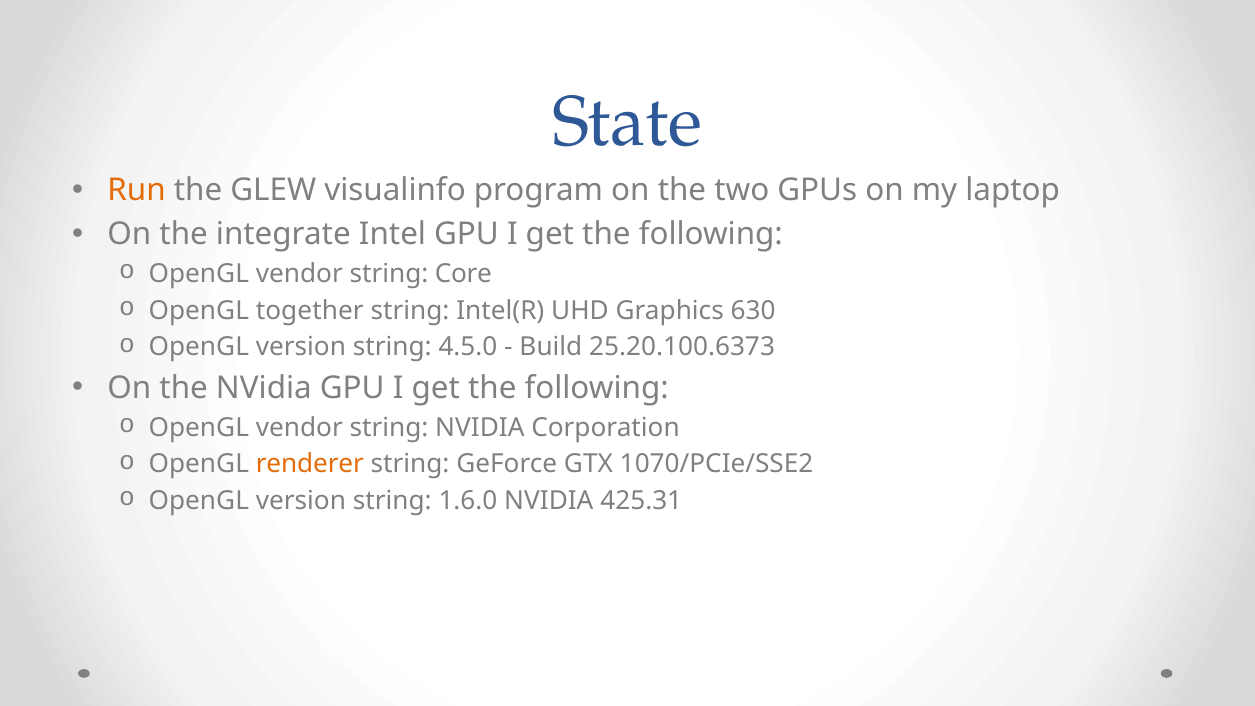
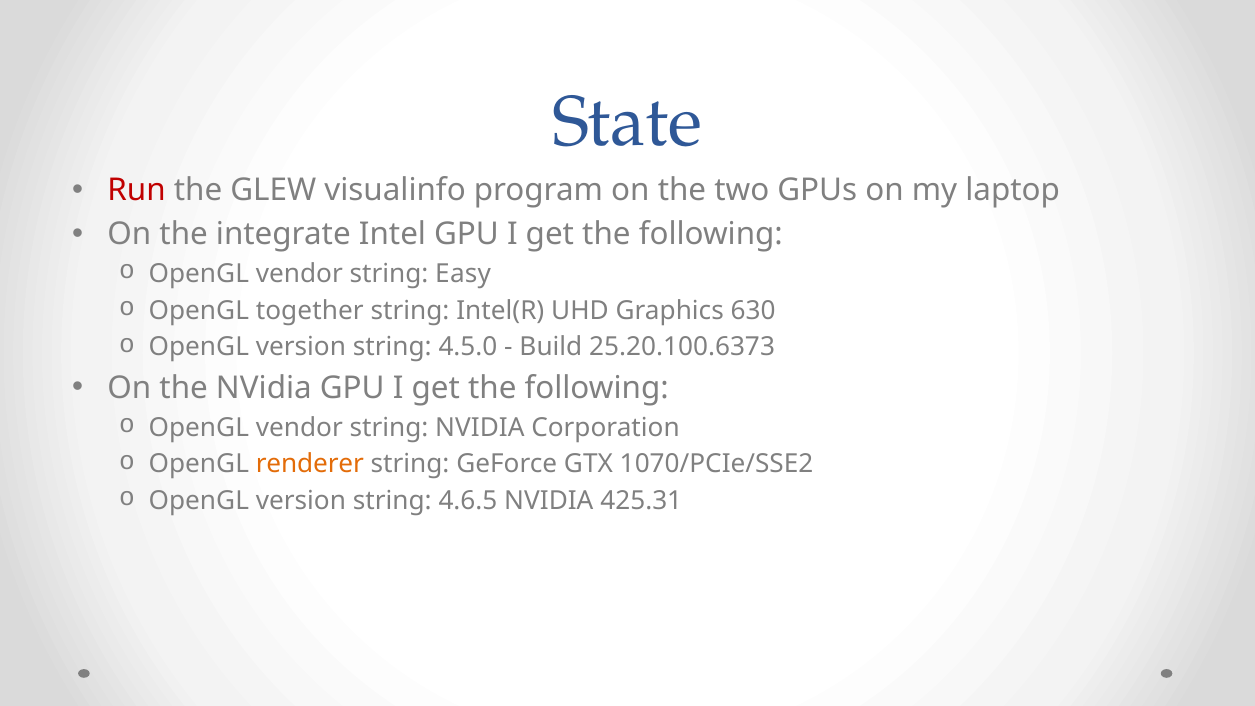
Run colour: orange -> red (137, 190)
Core: Core -> Easy (463, 274)
1.6.0: 1.6.0 -> 4.6.5 (468, 501)
